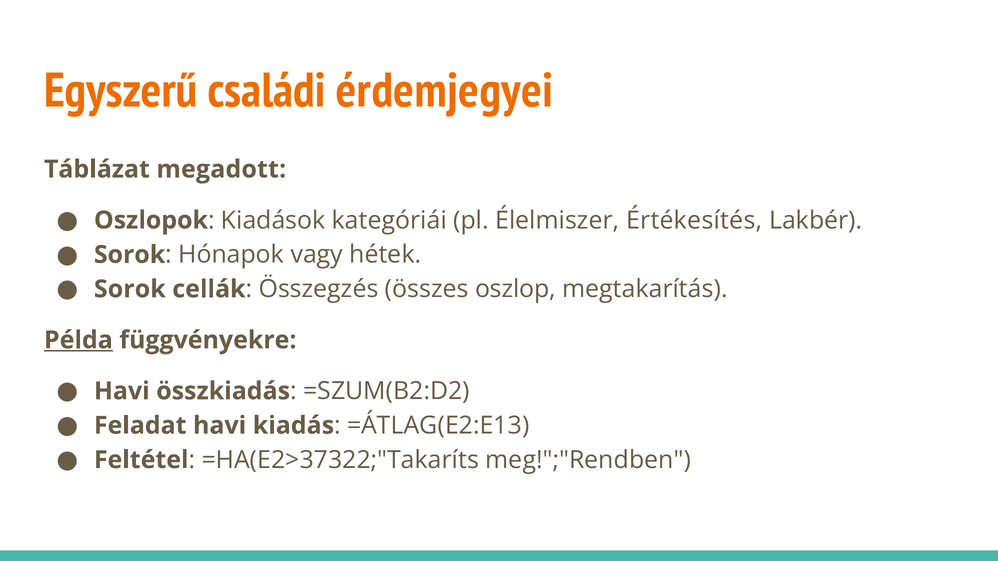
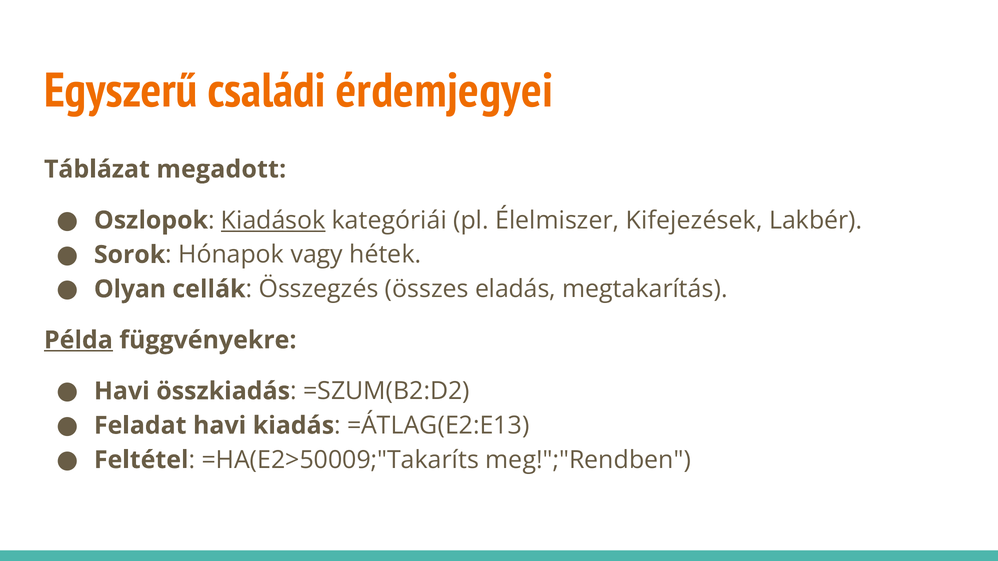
Kiadások underline: none -> present (273, 220)
Értékesítés: Értékesítés -> Kifejezések (694, 220)
Sorok: Sorok -> Olyan (130, 289)
oszlop: oszlop -> eladás (516, 289)
=HA(E2>37322;"Takaríts: =HA(E2>37322;"Takaríts -> =HA(E2>50009;"Takaríts (340, 460)
